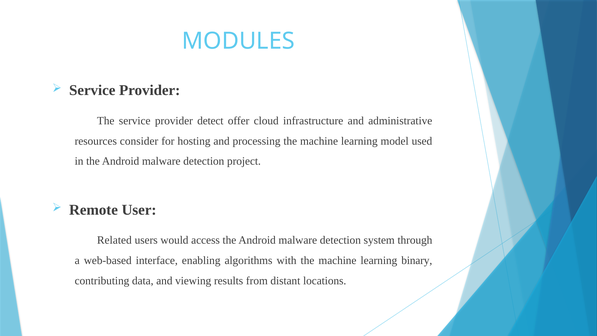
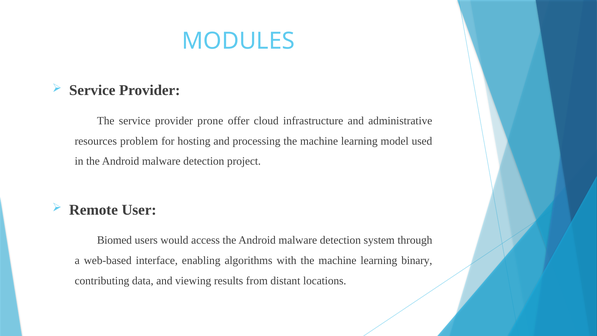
detect: detect -> prone (210, 121)
consider: consider -> problem (139, 141)
Related: Related -> Biomed (114, 240)
